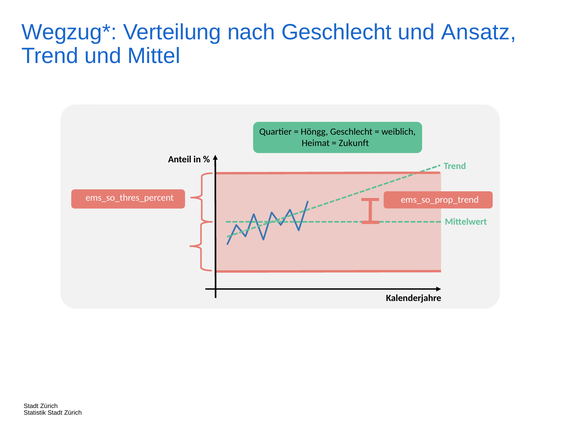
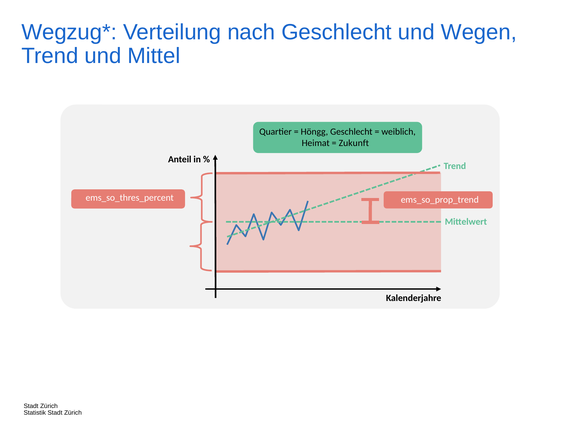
Ansatz: Ansatz -> Wegen (479, 32)
